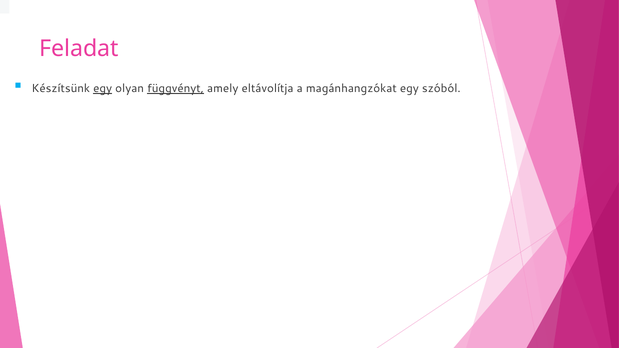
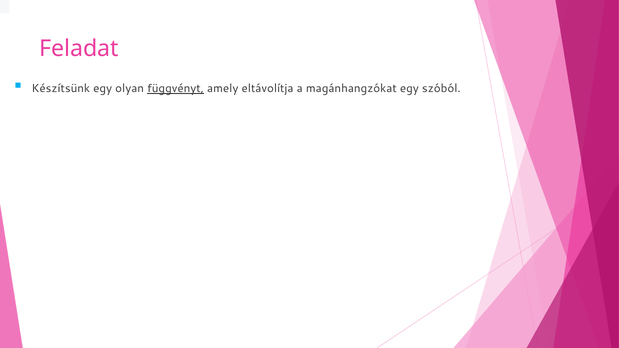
egy underline: present -> none (103, 89)
